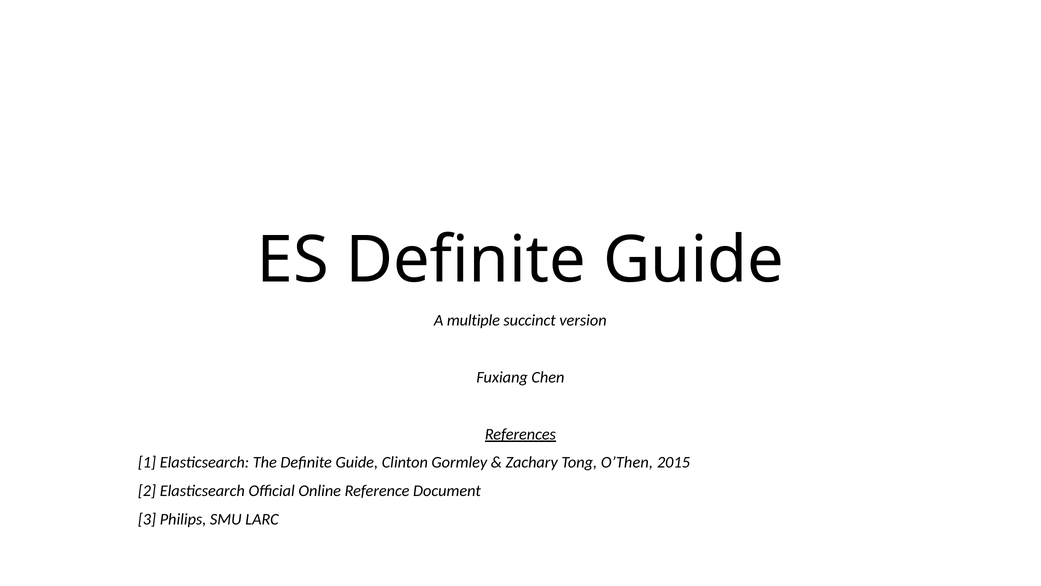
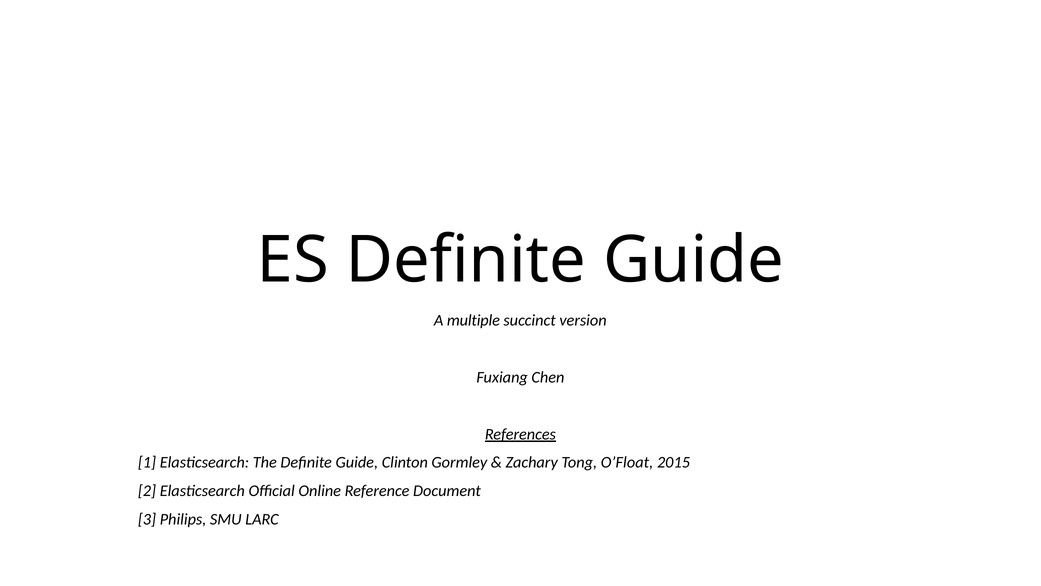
O’Then: O’Then -> O’Float (627, 462)
